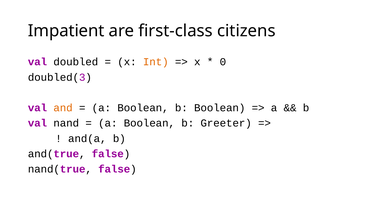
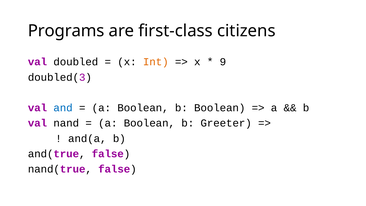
Impatient: Impatient -> Programs (66, 31)
0: 0 -> 9 (223, 62)
and colour: orange -> blue (63, 108)
